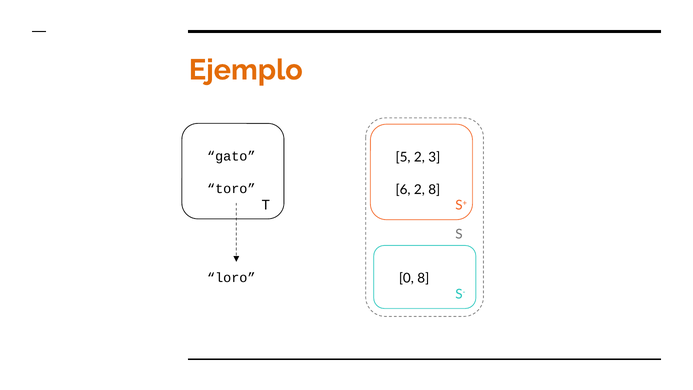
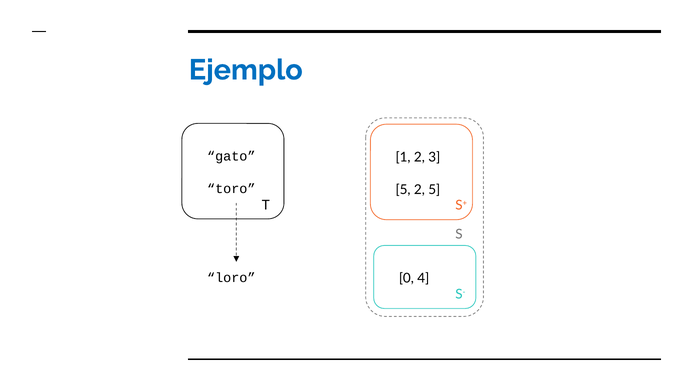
Ejemplo colour: orange -> blue (246, 70)
5: 5 -> 1 (403, 157)
6: 6 -> 5 (403, 189)
2 8: 8 -> 5 (434, 189)
0 8: 8 -> 4 (423, 278)
